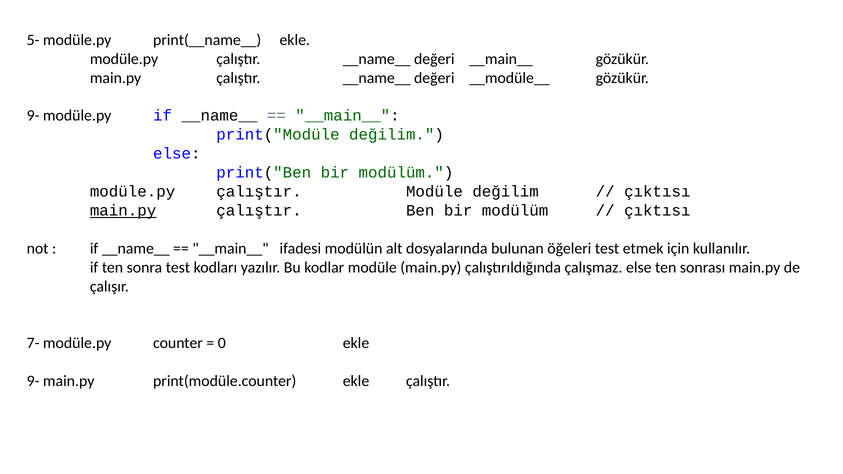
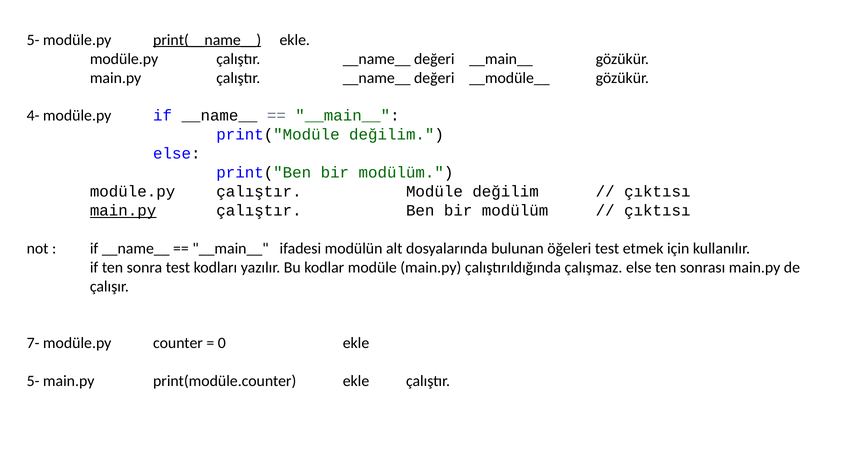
print(__name__ underline: none -> present (207, 40)
9-: 9- -> 4- (33, 116)
9-: 9- -> 5- (33, 381)
